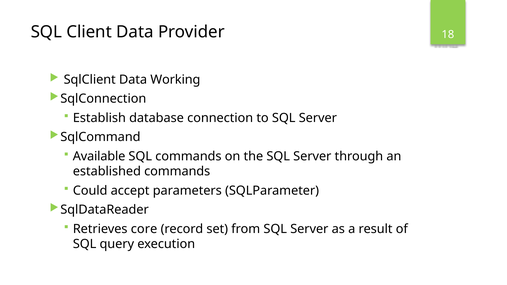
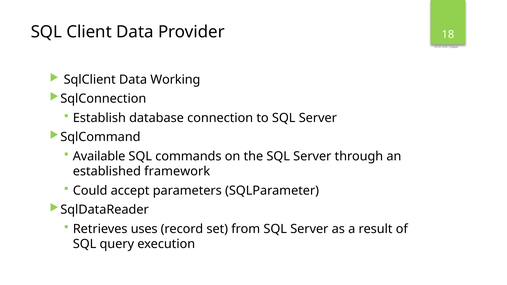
established commands: commands -> framework (177, 172)
core: core -> uses (144, 229)
